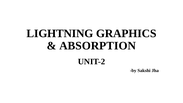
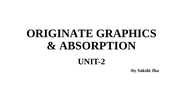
LIGHTNING: LIGHTNING -> ORIGINATE (60, 33)
